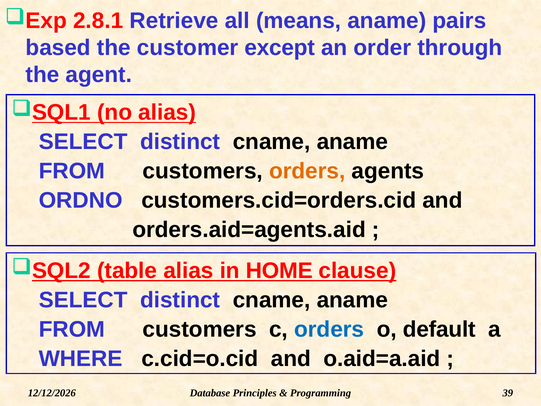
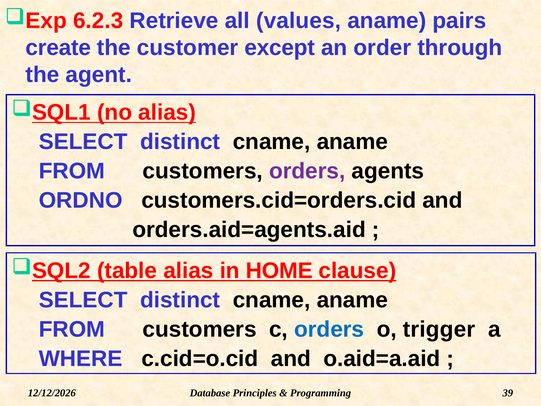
2.8.1: 2.8.1 -> 6.2.3 (98, 21)
means: means -> values (298, 21)
based: based -> create (58, 48)
orders colour: orange -> purple (307, 171)
default: default -> trigger (439, 329)
